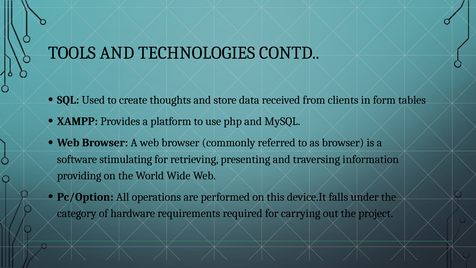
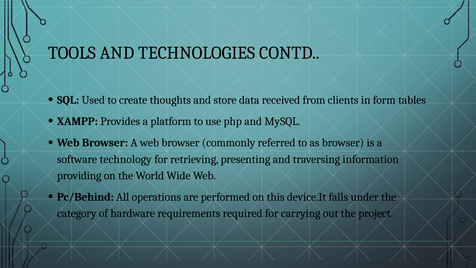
stimulating: stimulating -> technology (126, 159)
Pc/Option: Pc/Option -> Pc/Behind (85, 197)
